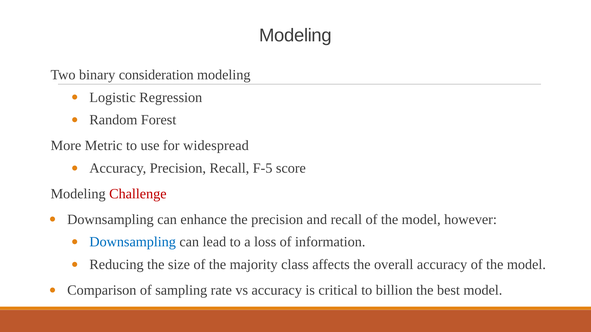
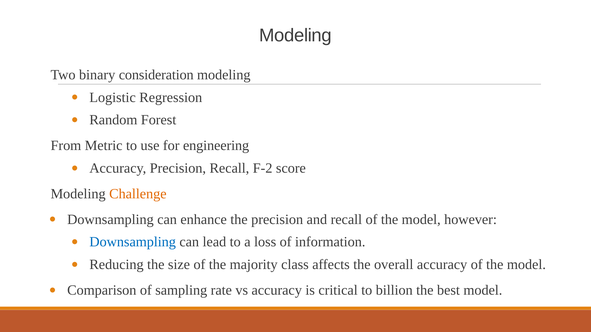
More: More -> From (66, 146)
widespread: widespread -> engineering (216, 146)
F-5: F-5 -> F-2 (263, 168)
Challenge colour: red -> orange (138, 194)
